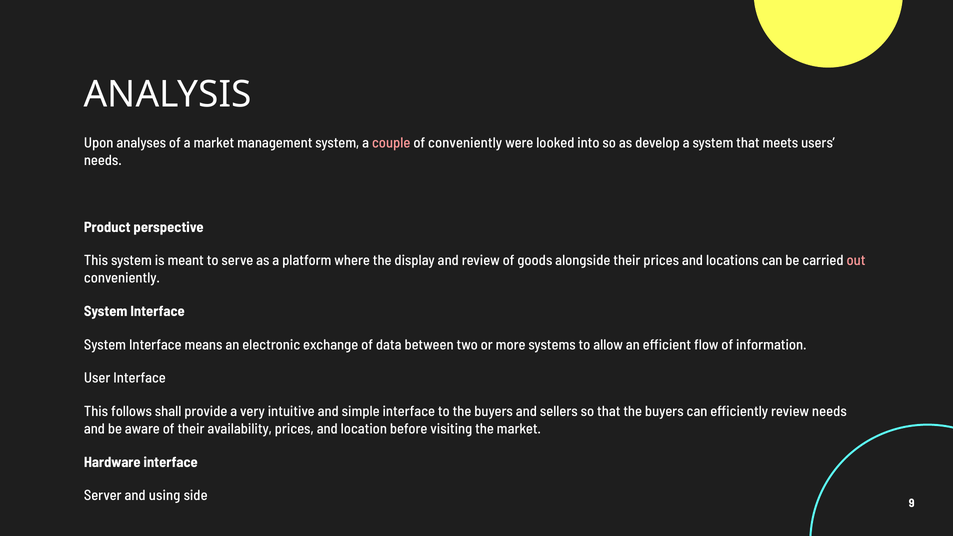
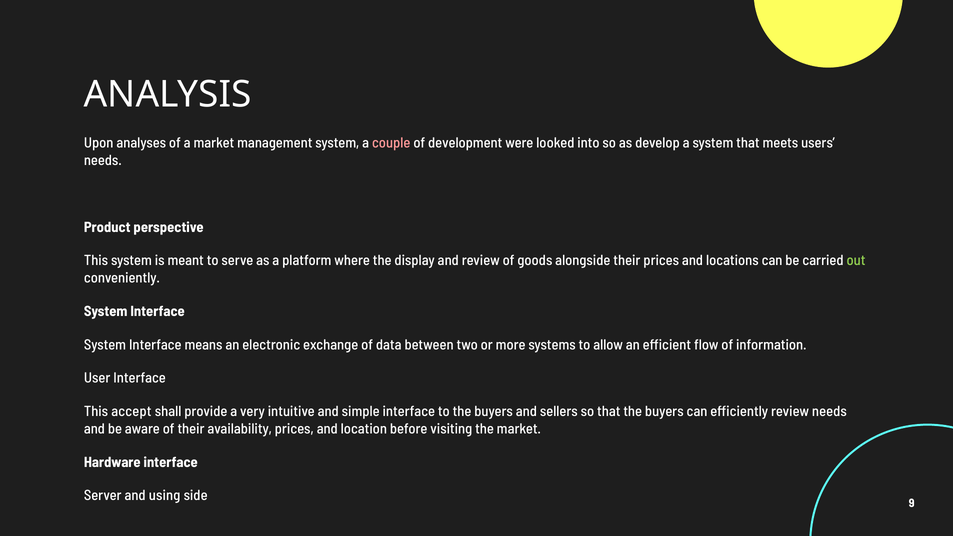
of conveniently: conveniently -> development (465, 143)
out colour: pink -> light green (856, 261)
follows: follows -> accept (131, 412)
